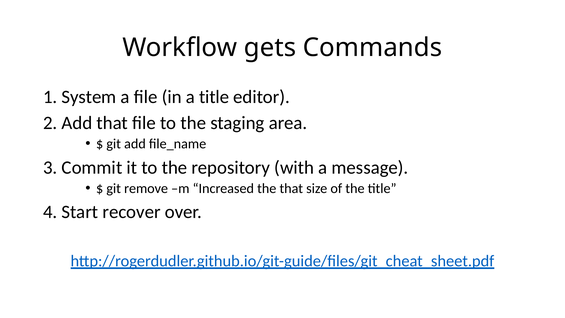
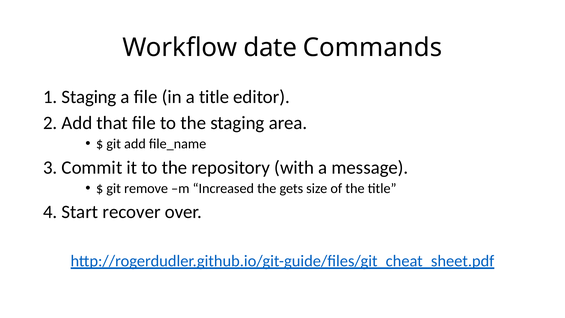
gets: gets -> date (270, 47)
1 System: System -> Staging (89, 97)
the that: that -> gets (291, 188)
